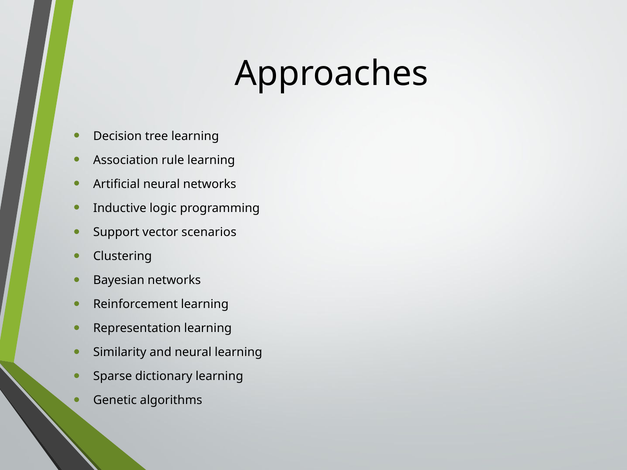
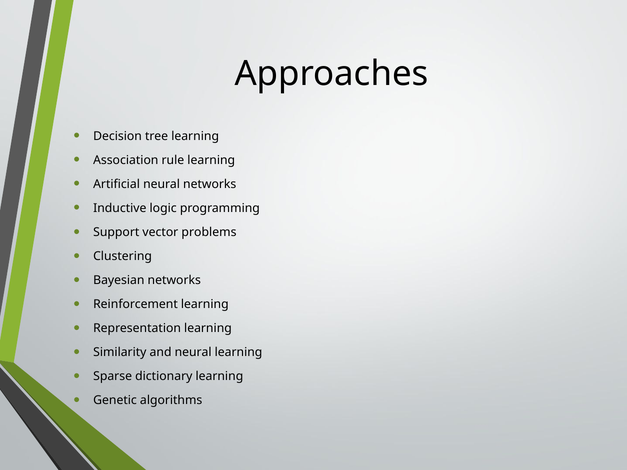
scenarios: scenarios -> problems (209, 232)
